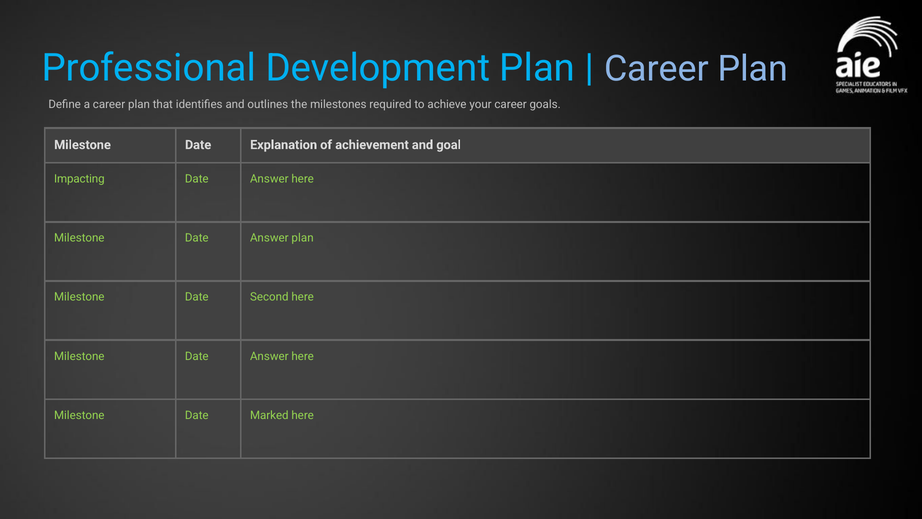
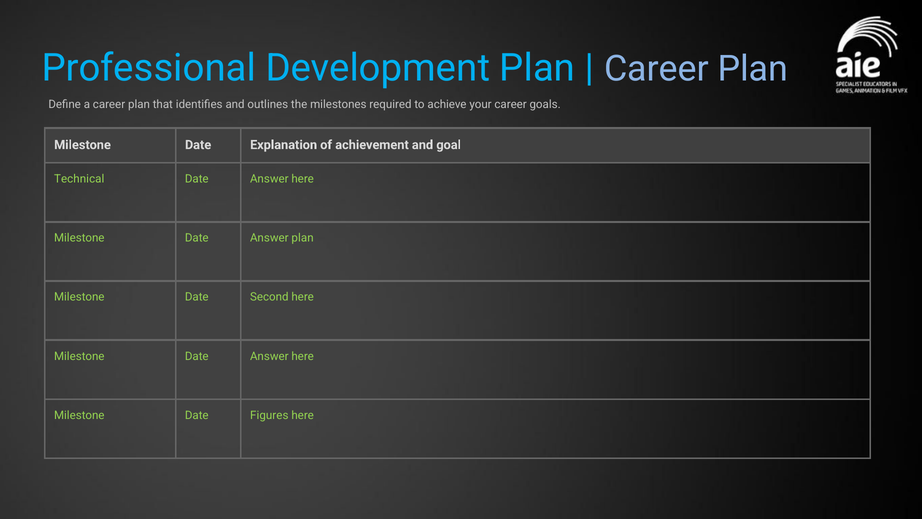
Impacting: Impacting -> Technical (79, 179)
Marked: Marked -> Figures (269, 415)
